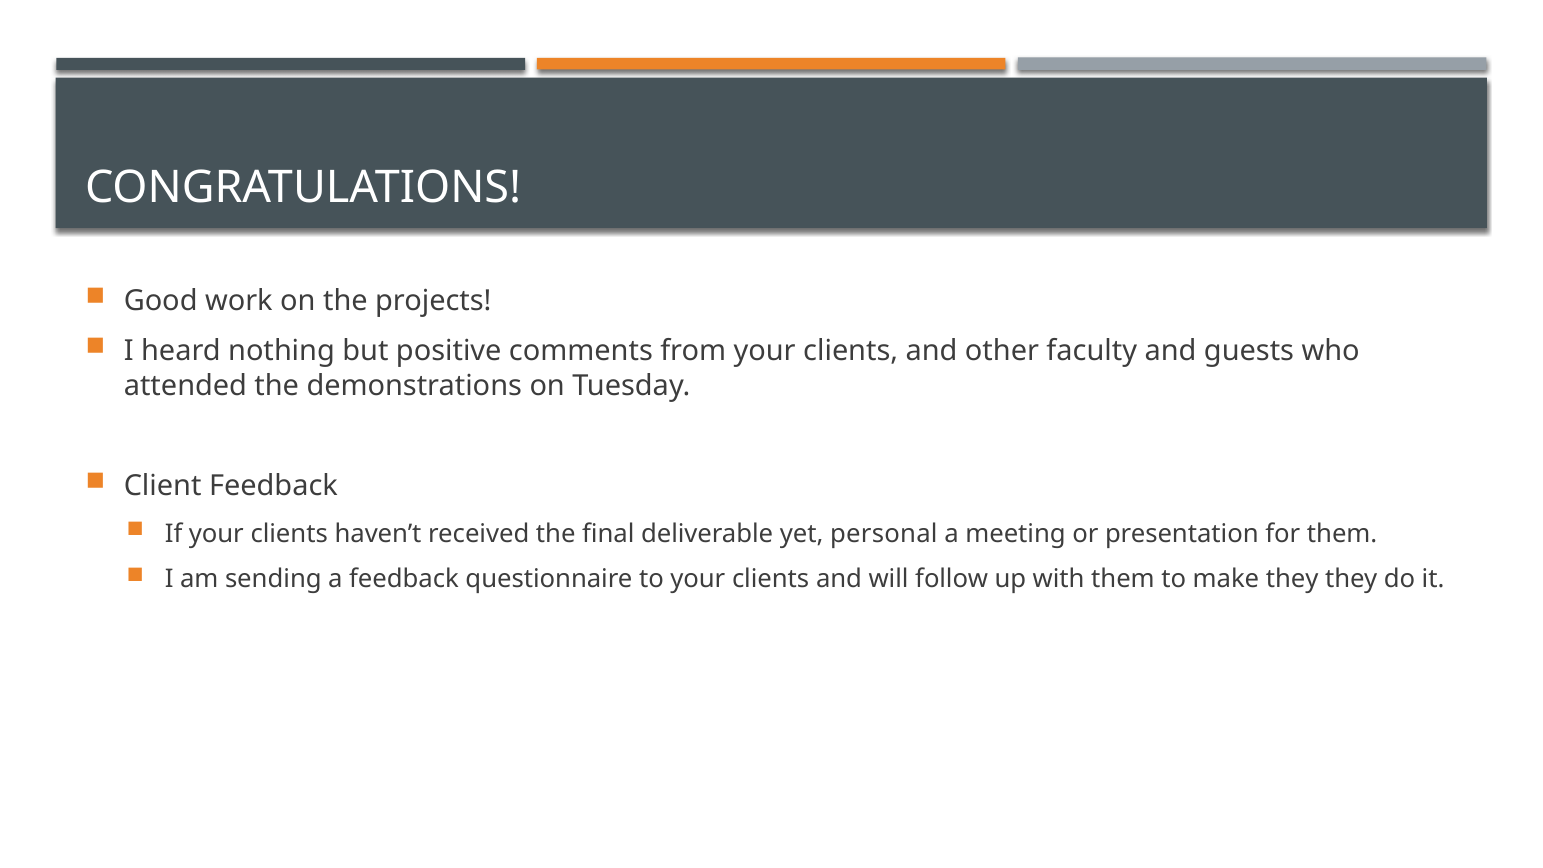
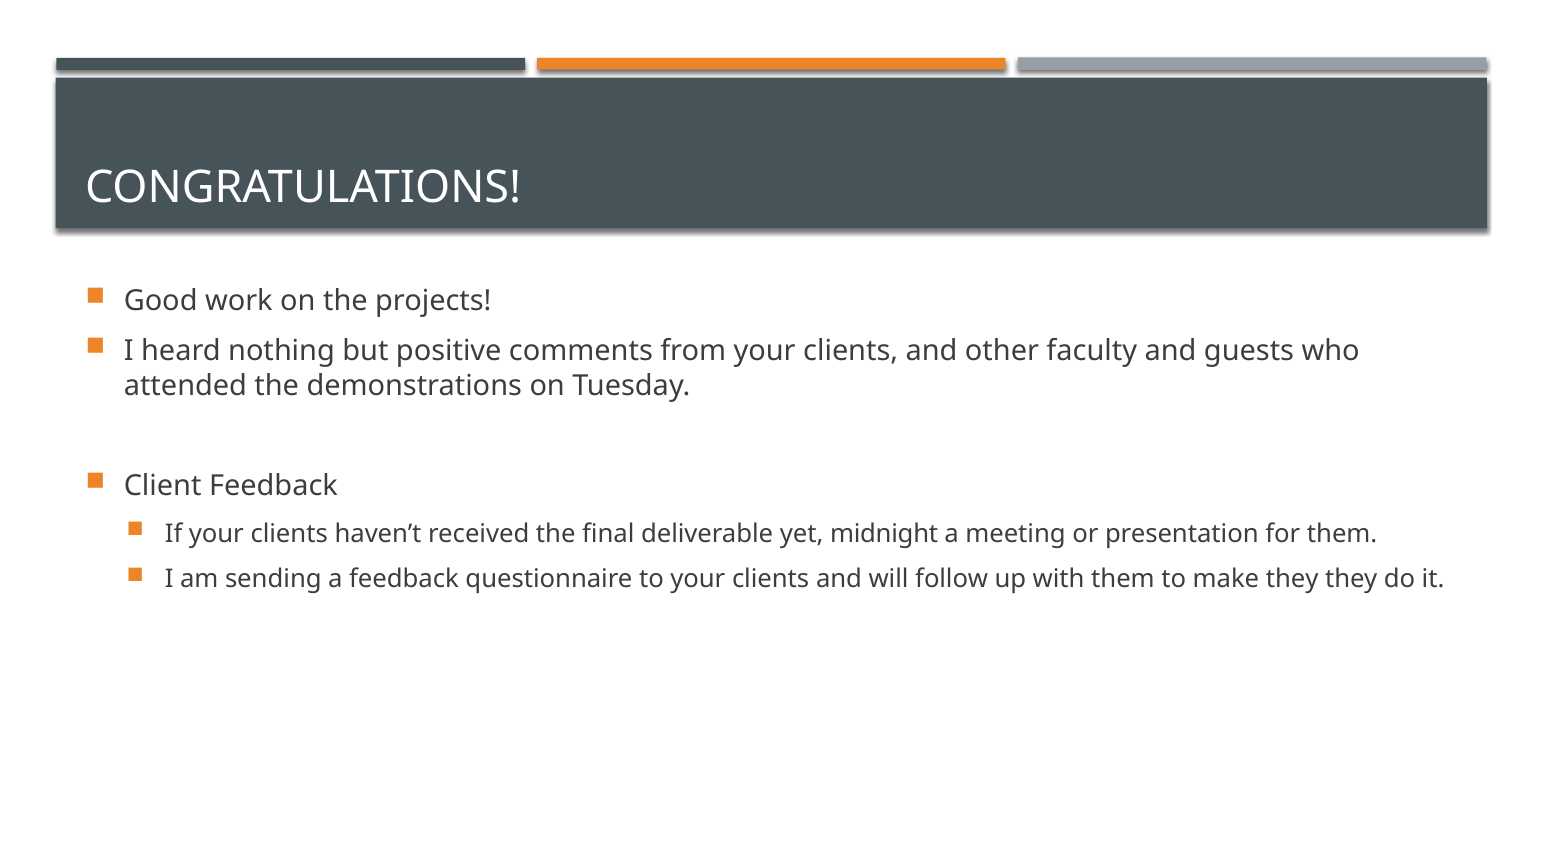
personal: personal -> midnight (884, 534)
